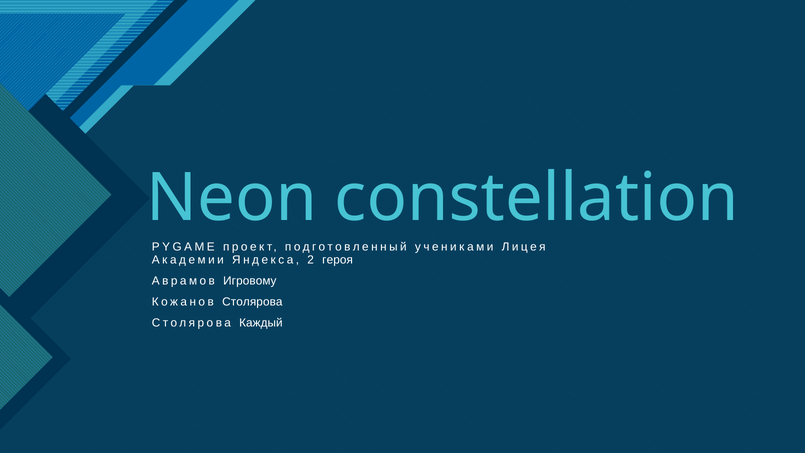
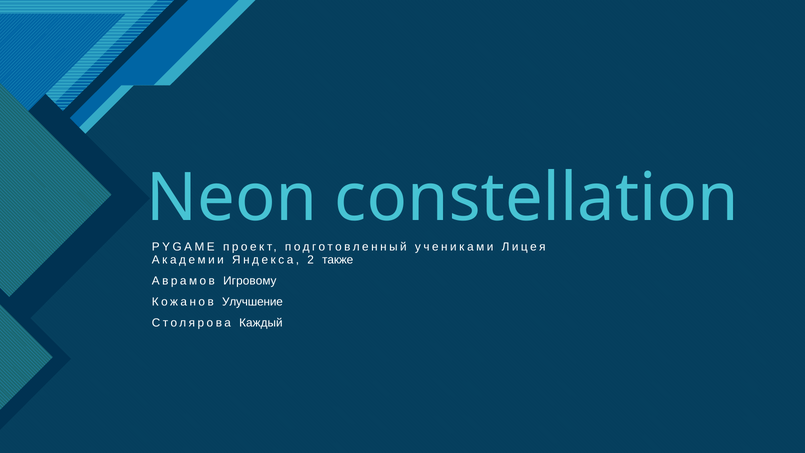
героя: героя -> также (338, 260)
Кожанов Столярова: Столярова -> Улучшение (252, 302)
